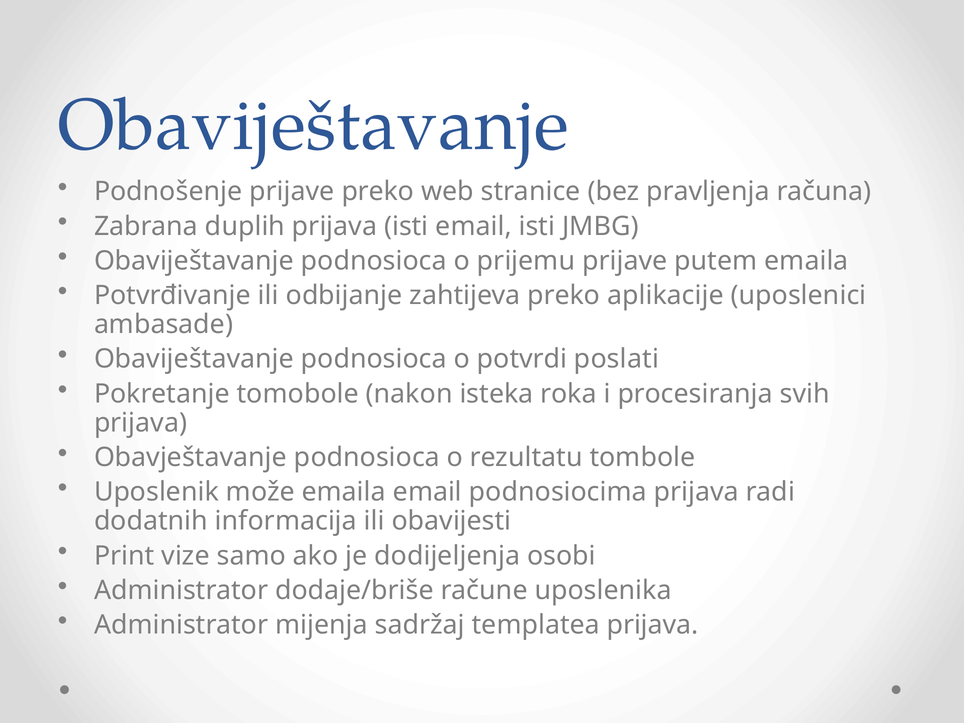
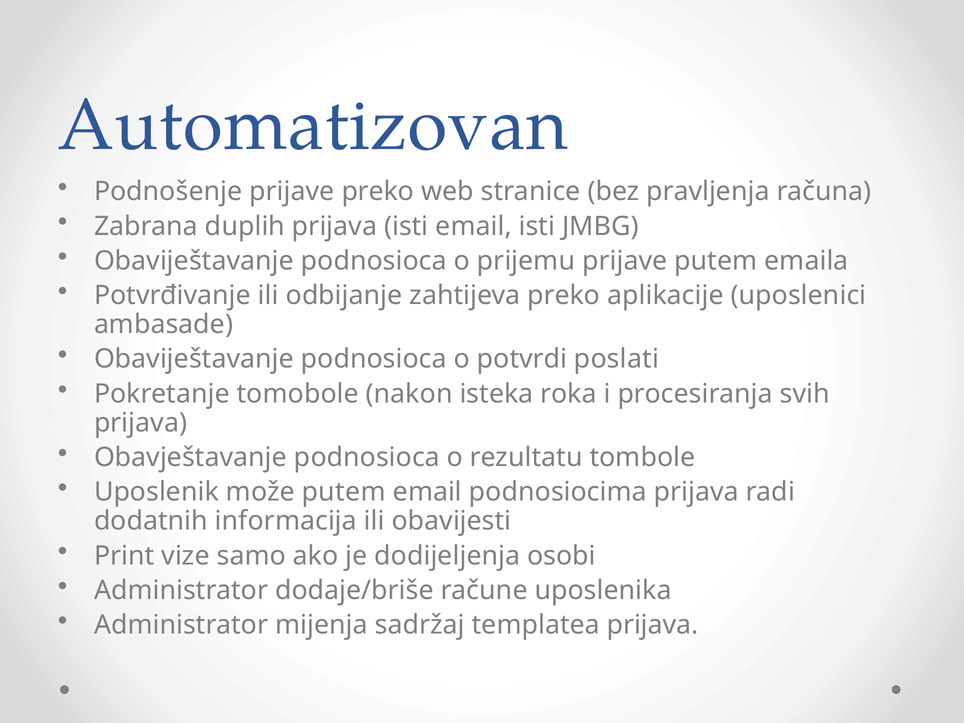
Obaviještavanje: Obaviještavanje -> Automatizovan (313, 126)
može emaila: emaila -> putem (344, 492)
